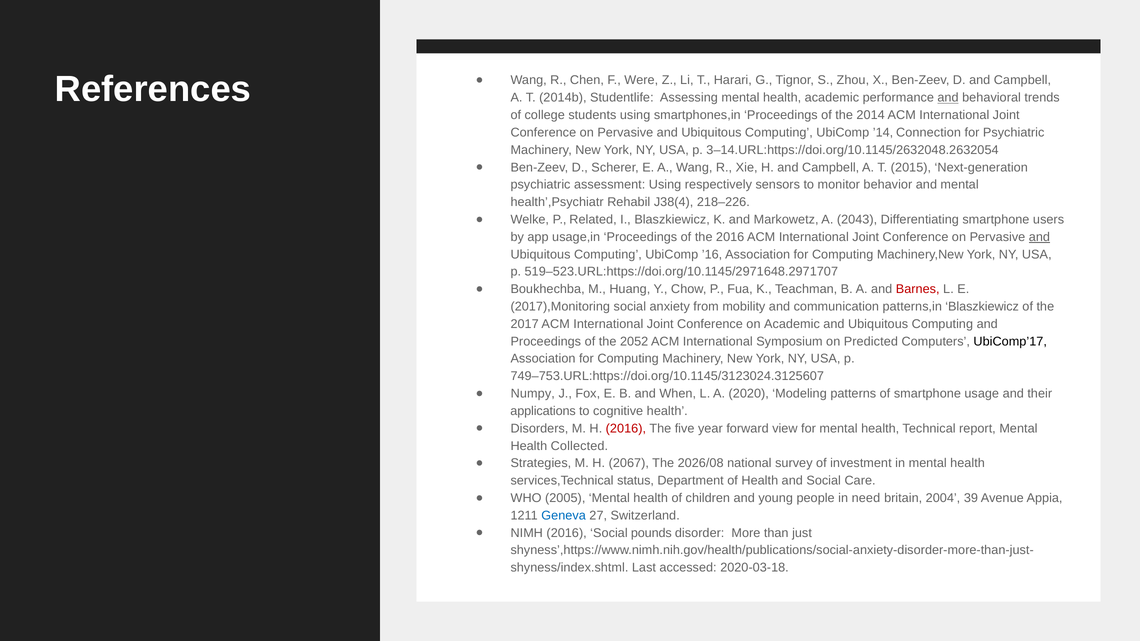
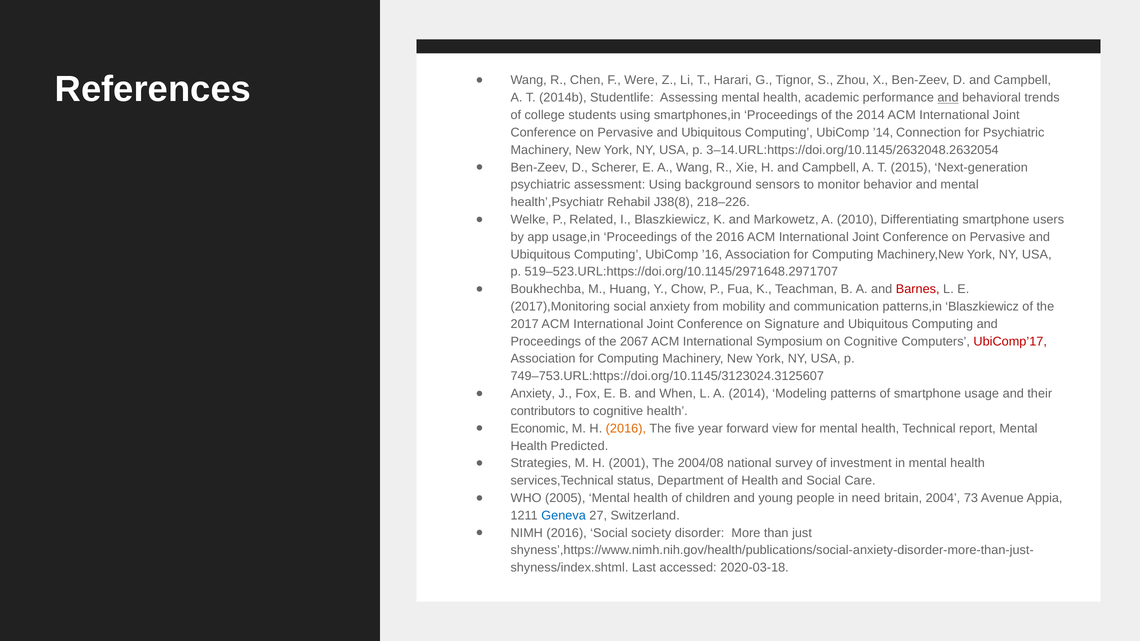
respectively: respectively -> background (718, 185)
J38(4: J38(4 -> J38(8 (674, 202)
2043: 2043 -> 2010 (857, 220)
and underline: present -> none (1039, 237)
on Academic: Academic -> Signature (792, 324)
2052: 2052 -> 2067 (634, 342)
on Predicted: Predicted -> Cognitive (871, 342)
UbiComp’17 colour: black -> red (1010, 342)
Numpy: Numpy -> Anxiety (533, 394)
A 2020: 2020 -> 2014 (749, 394)
applications: applications -> contributors (543, 411)
Disorders: Disorders -> Economic (540, 429)
2016 colour: red -> orange (626, 429)
Collected: Collected -> Predicted (579, 446)
2067: 2067 -> 2001 (629, 463)
2026/08: 2026/08 -> 2004/08 (701, 463)
39: 39 -> 73 (971, 498)
pounds: pounds -> society (651, 533)
